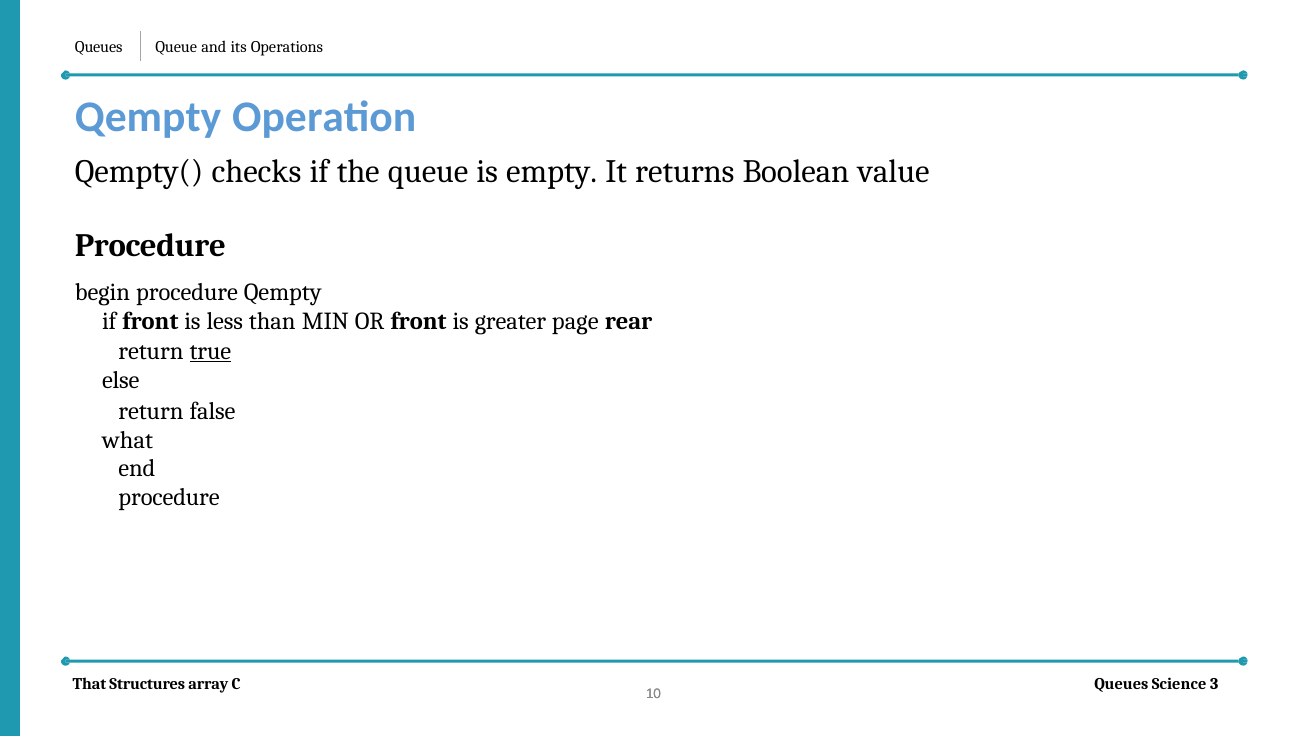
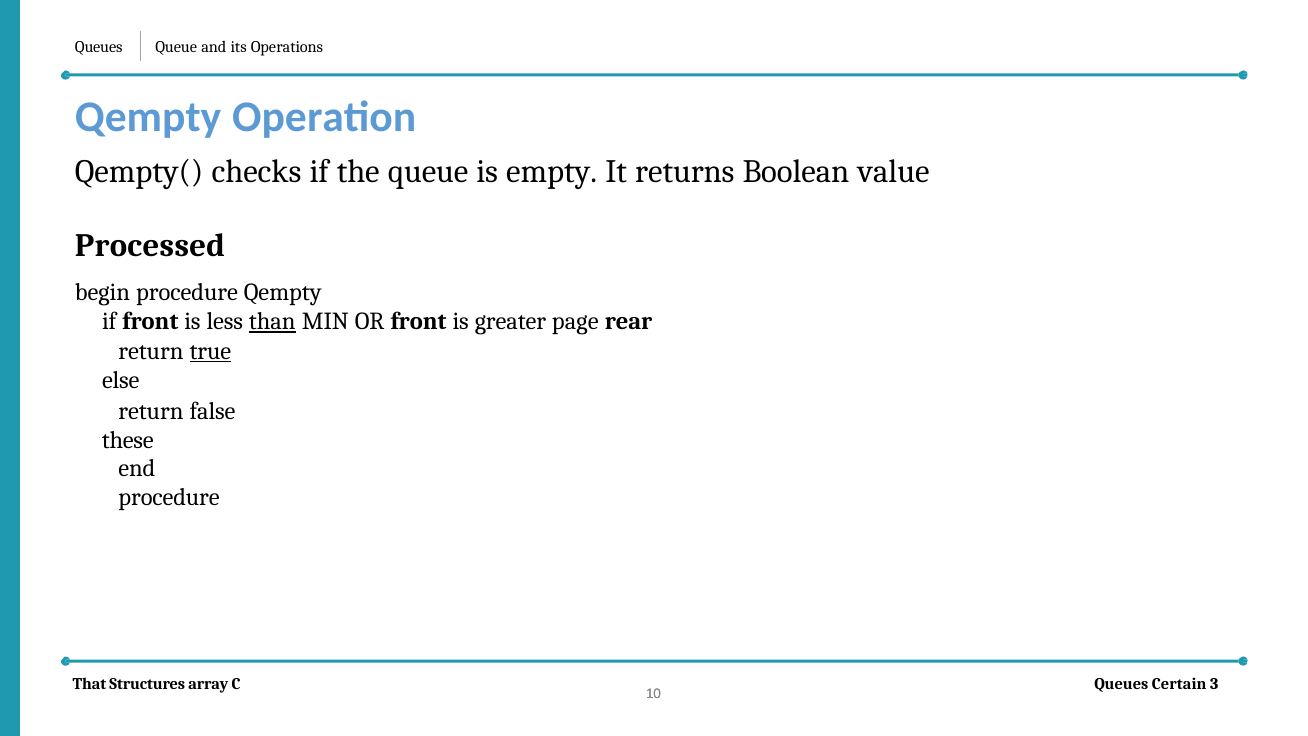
Procedure: Procedure -> Processed (150, 246)
than underline: none -> present (272, 322)
what: what -> these (128, 440)
Science: Science -> Certain (1179, 684)
